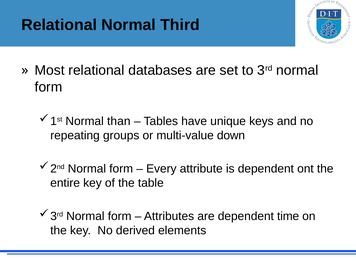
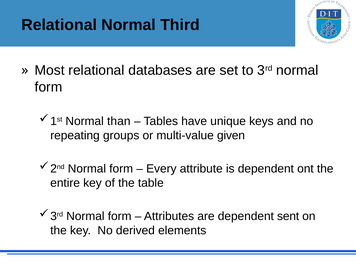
down: down -> given (231, 135)
time: time -> sent (288, 216)
